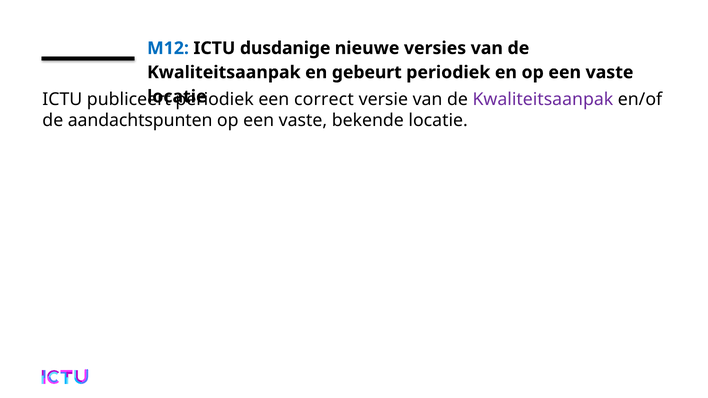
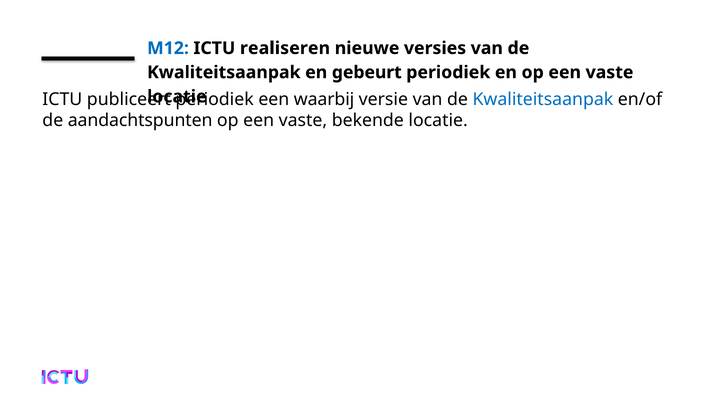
dusdanige: dusdanige -> realiseren (285, 48)
correct: correct -> waarbij (324, 99)
Kwaliteitsaanpak colour: purple -> blue (543, 99)
